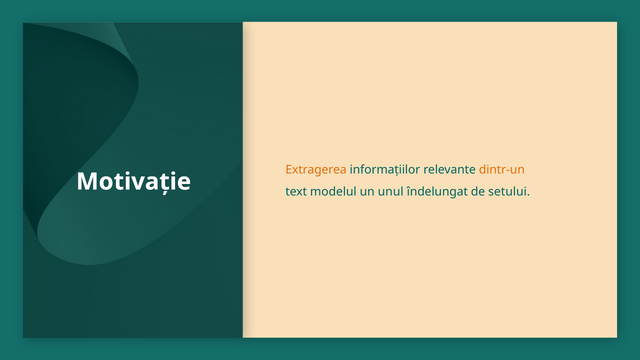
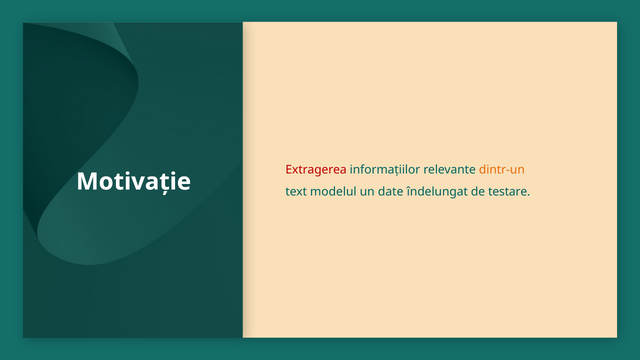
Extragerea colour: orange -> red (316, 170)
unul: unul -> date (391, 192)
setului: setului -> testare (509, 192)
